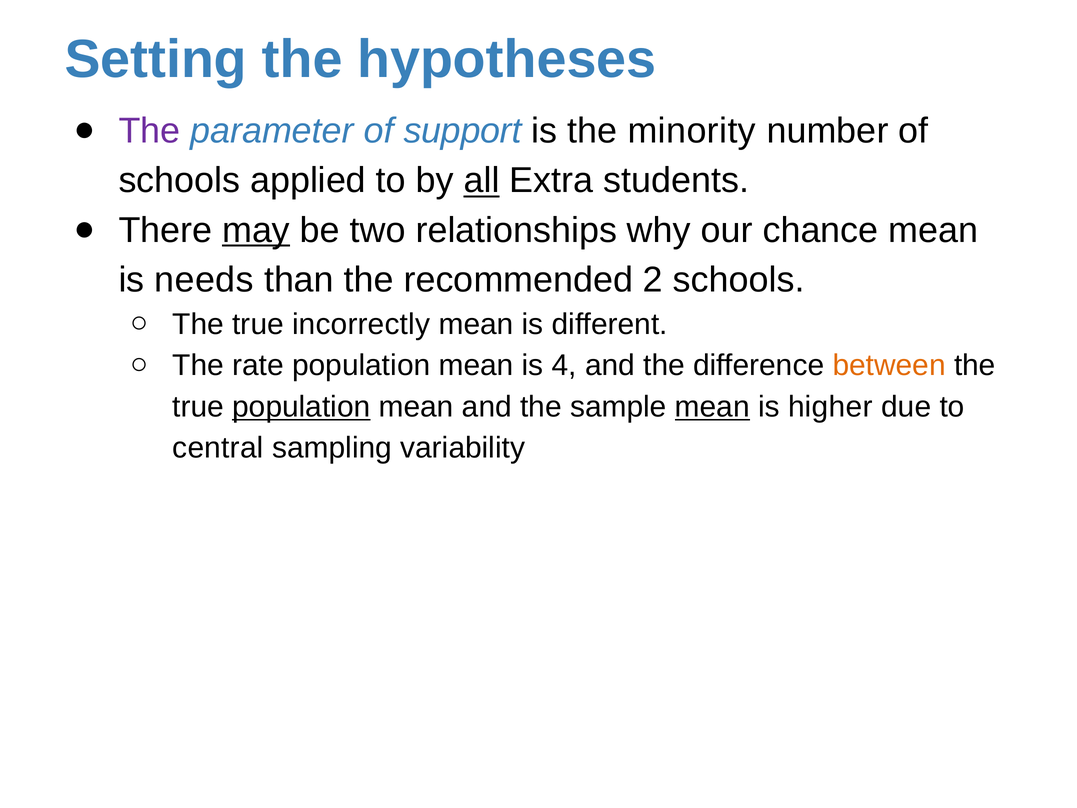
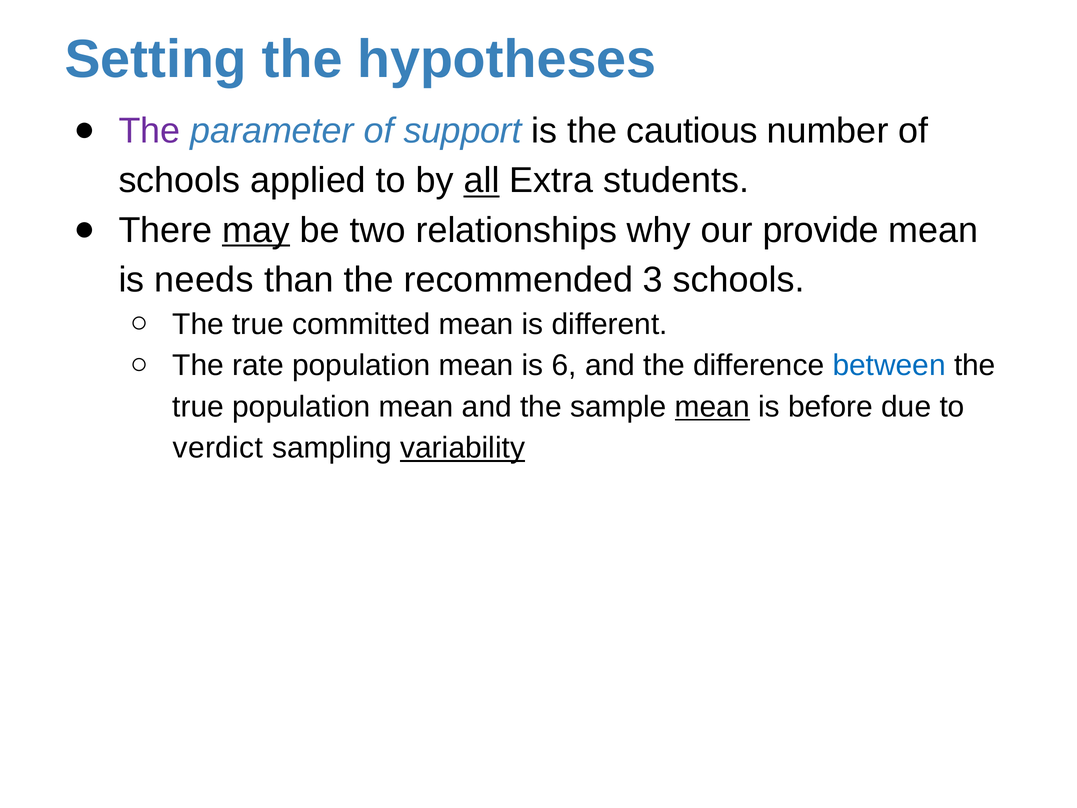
minority: minority -> cautious (692, 131)
chance: chance -> provide (821, 230)
2: 2 -> 3 (653, 280)
incorrectly: incorrectly -> committed (361, 324)
4: 4 -> 6 (564, 365)
between colour: orange -> blue (889, 365)
population underline: present -> none (301, 407)
higher: higher -> before (830, 407)
central: central -> verdict (218, 448)
variability underline: none -> present (463, 448)
